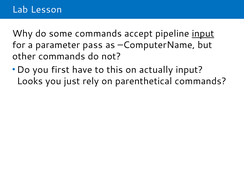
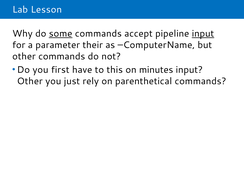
some underline: none -> present (61, 34)
pass: pass -> their (93, 45)
actually: actually -> minutes (156, 70)
Looks: Looks -> Other (30, 81)
